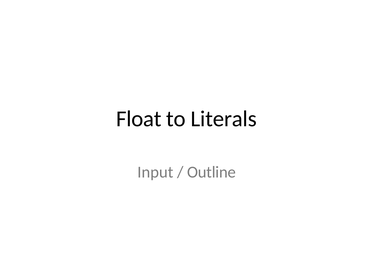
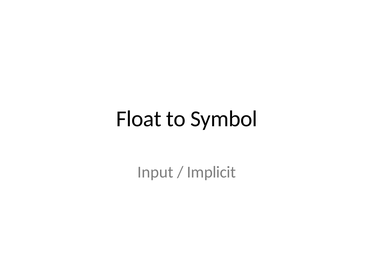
Literals: Literals -> Symbol (224, 119)
Outline: Outline -> Implicit (211, 172)
